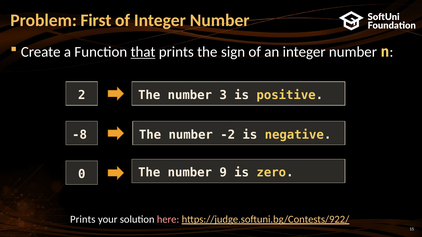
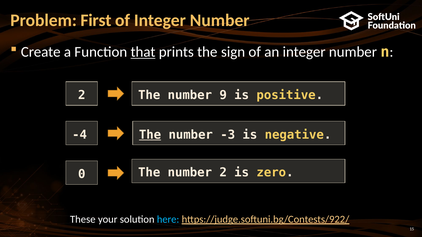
3: 3 -> 9 (223, 95)
-8: -8 -> -4 (80, 135)
The underline: none -> present (150, 135)
-2: -2 -> -3 (228, 135)
The number 9: 9 -> 2 (223, 173)
Prints: Prints -> These (83, 220)
here colour: pink -> light blue (168, 220)
